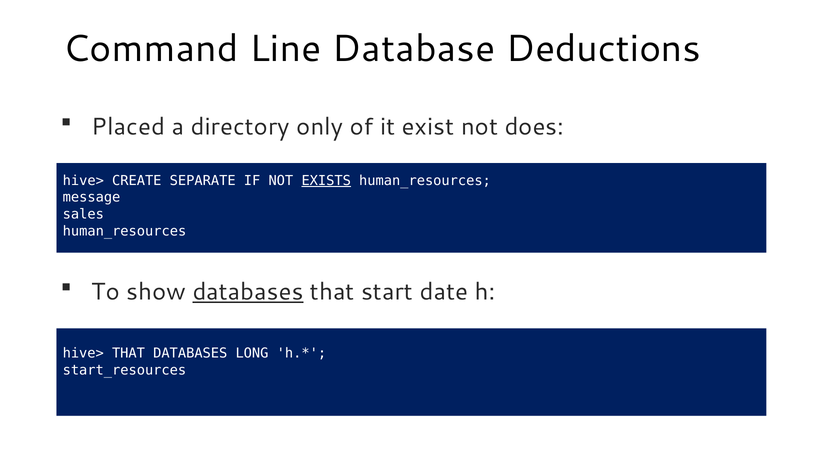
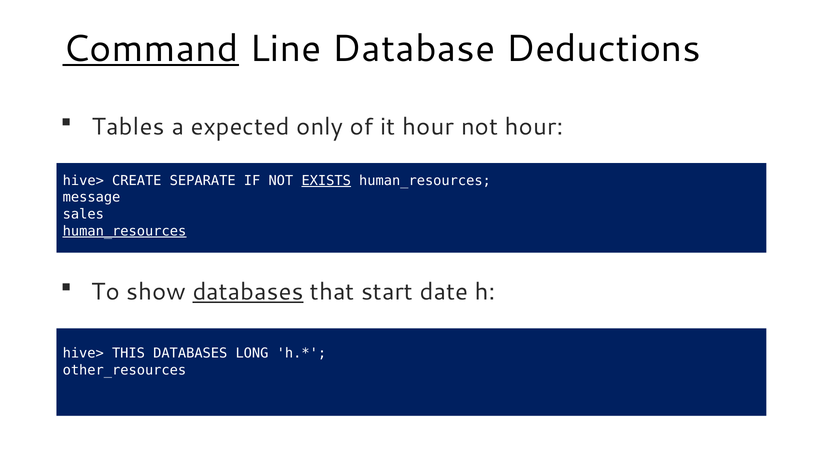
Command underline: none -> present (151, 49)
Placed: Placed -> Tables (128, 127)
directory: directory -> expected (240, 127)
it exist: exist -> hour (428, 127)
not does: does -> hour (534, 127)
human_resources underline: none -> present (124, 231)
hive> THAT: THAT -> THIS (128, 353)
start_resources: start_resources -> other_resources (124, 370)
